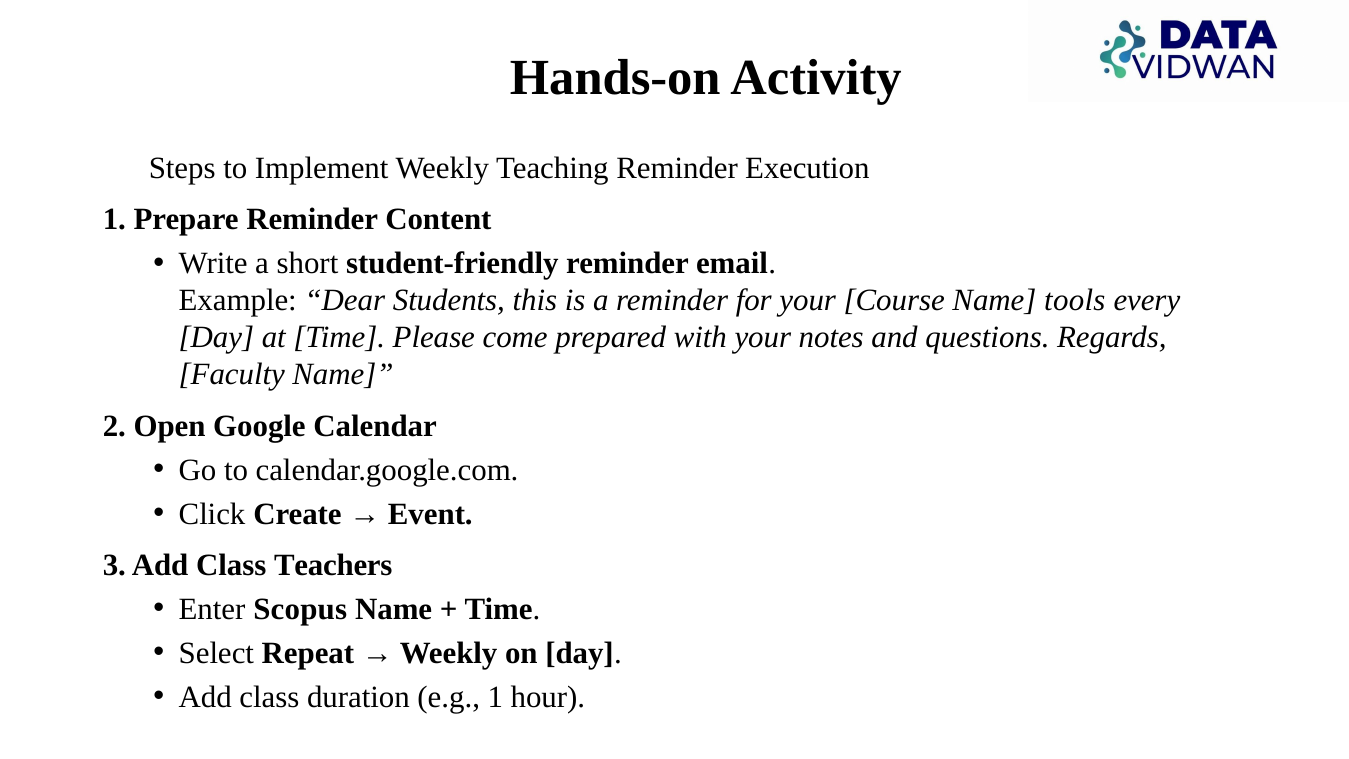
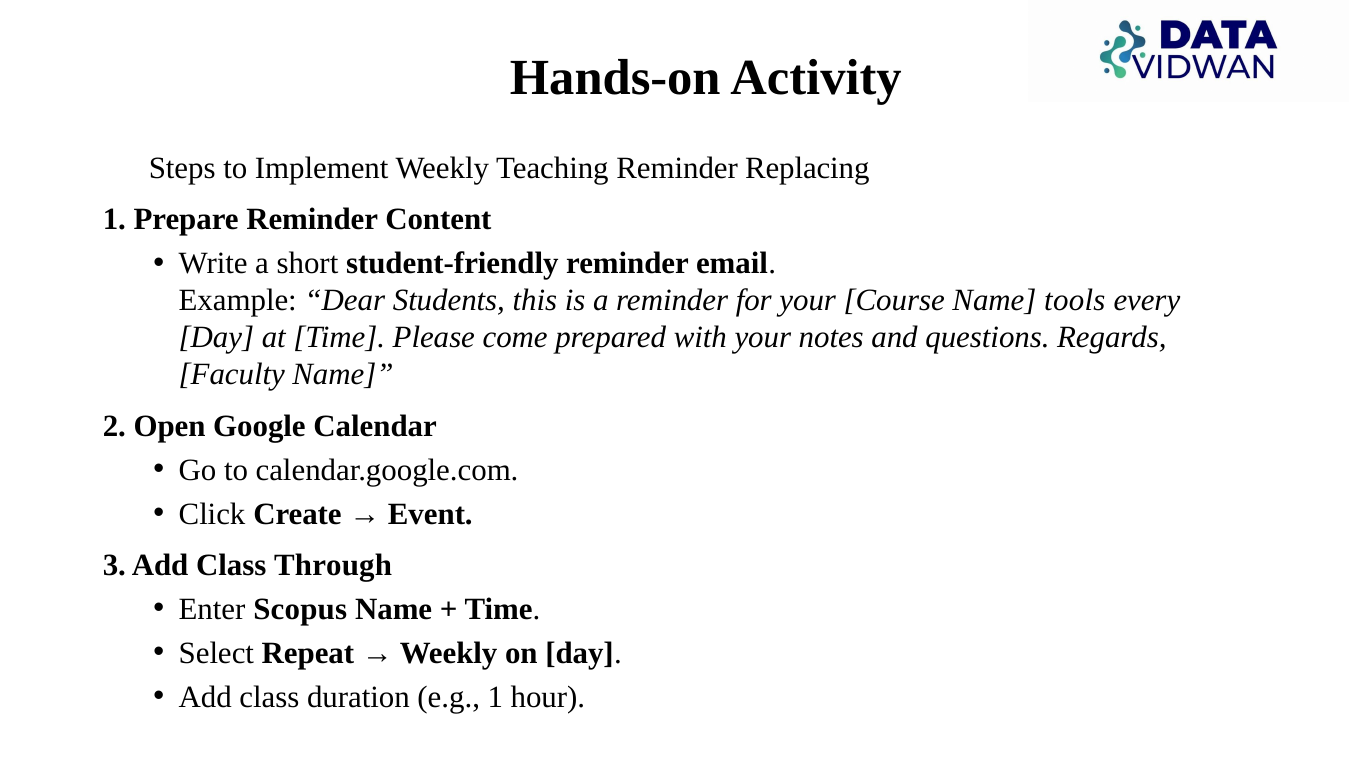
Execution: Execution -> Replacing (807, 168)
Teachers: Teachers -> Through (333, 565)
